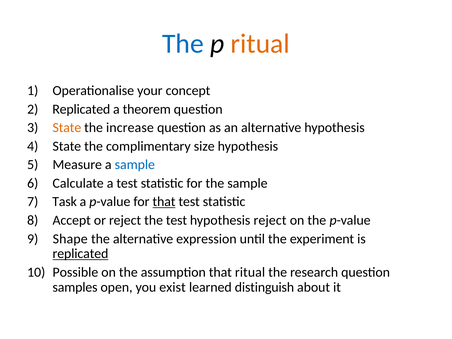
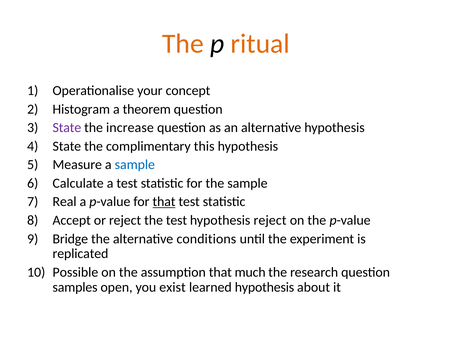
The colour: blue -> orange (183, 44)
Replicated: Replicated -> Histogram (81, 109)
State colour: orange -> purple (67, 128)
size: size -> this (204, 146)
Task: Task -> Real (65, 202)
Shape: Shape -> Bridge (70, 239)
expression: expression -> conditions (206, 239)
replicated underline: present -> none (80, 254)
that ritual: ritual -> much (250, 272)
learned distinguish: distinguish -> hypothesis (264, 287)
